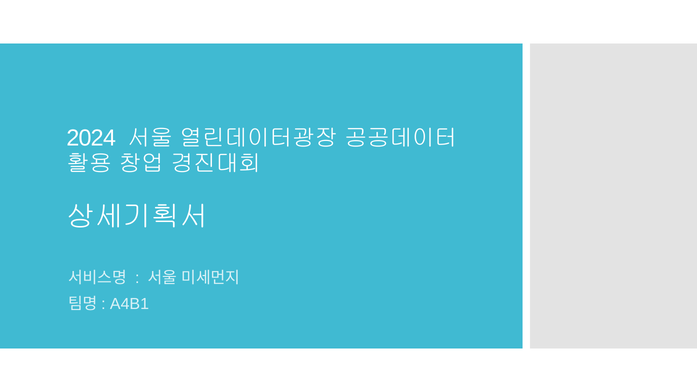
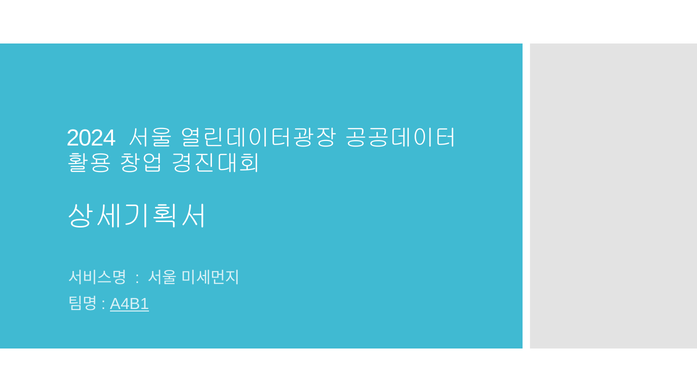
A4B1 underline: none -> present (130, 304)
